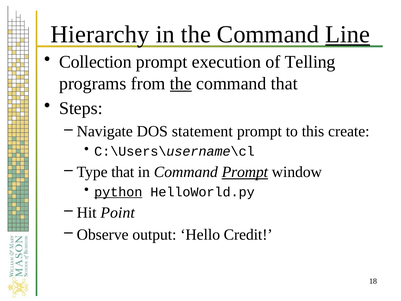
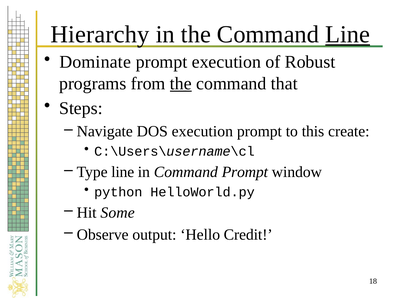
Collection: Collection -> Dominate (95, 62)
Telling: Telling -> Robust (310, 62)
DOS statement: statement -> execution (202, 131)
Type that: that -> line (123, 172)
Prompt underline: present -> none (245, 172)
python underline: present -> none (118, 192)
Point: Point -> Some (118, 212)
